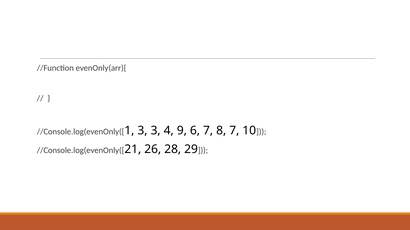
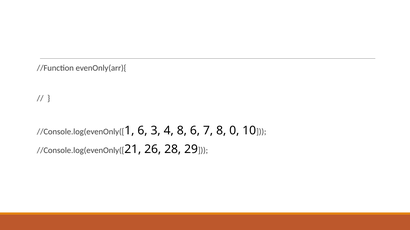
3: 3 -> 6 (143, 131)
4 9: 9 -> 8 (182, 131)
8 7: 7 -> 0 (234, 131)
